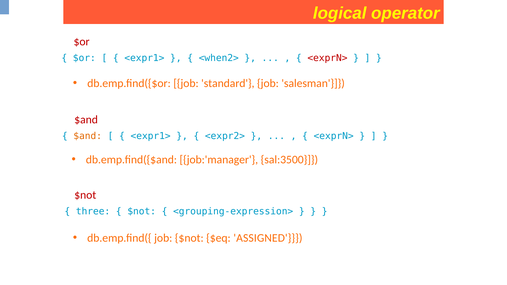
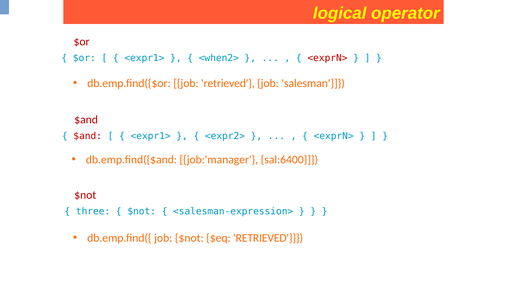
job standard: standard -> retrieved (228, 83)
$and colour: orange -> red (88, 136)
sal:3500: sal:3500 -> sal:6400 (289, 160)
<grouping-expression>: <grouping-expression> -> <salesman-expression> (233, 211)
$eq ASSIGNED: ASSIGNED -> RETRIEVED (268, 238)
